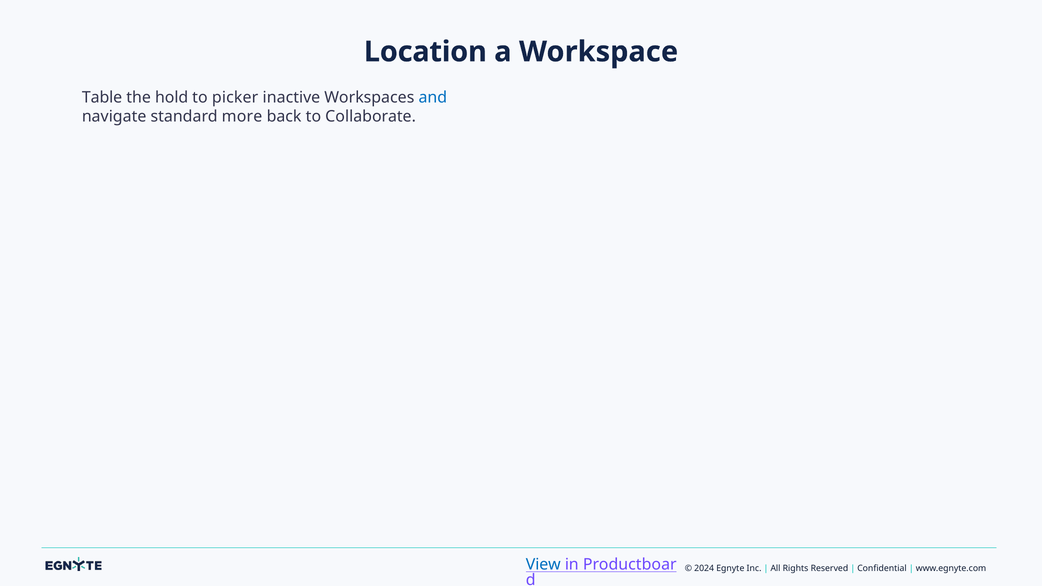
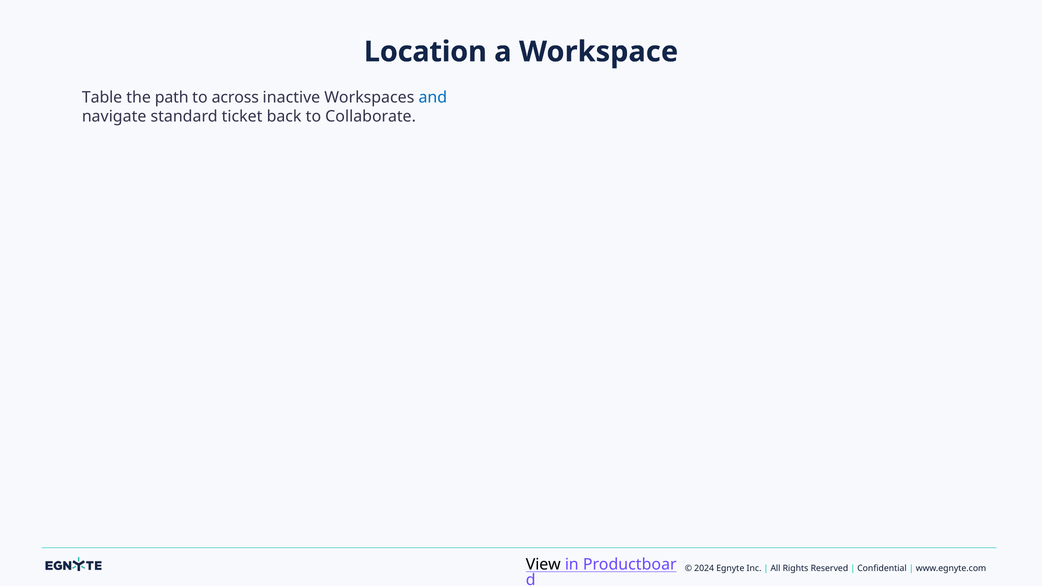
hold: hold -> path (172, 98)
picker: picker -> across (235, 98)
more: more -> ticket (242, 117)
View colour: blue -> black (543, 565)
